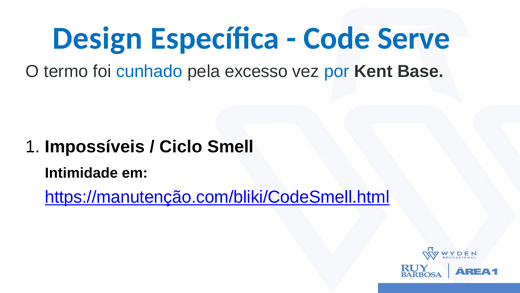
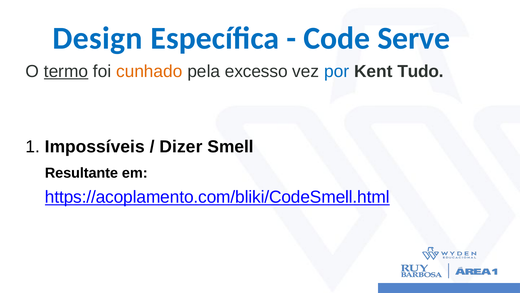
termo underline: none -> present (66, 71)
cunhado colour: blue -> orange (149, 71)
Base: Base -> Tudo (421, 71)
Ciclo: Ciclo -> Dizer (181, 147)
Intimidade: Intimidade -> Resultante (81, 173)
https://manutenção.com/bliki/CodeSmell.html: https://manutenção.com/bliki/CodeSmell.html -> https://acoplamento.com/bliki/CodeSmell.html (217, 197)
